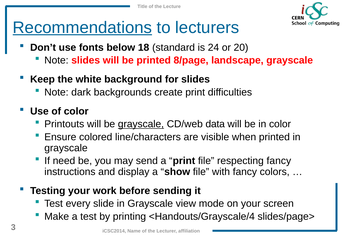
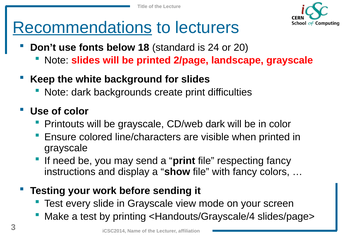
8/page: 8/page -> 2/page (191, 60)
grayscale underline: present -> none (141, 124)
CD/web data: data -> dark (215, 124)
